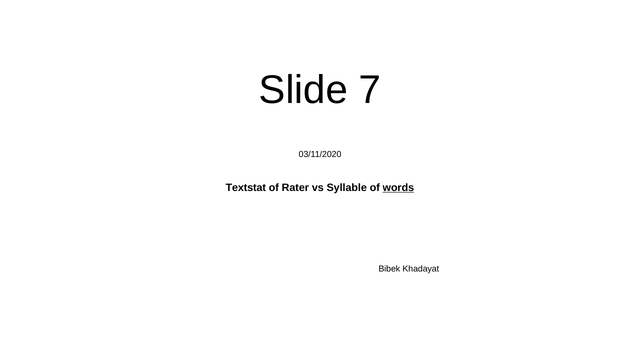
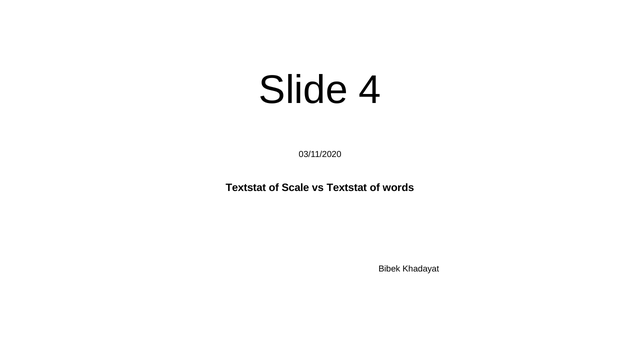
7: 7 -> 4 (370, 90)
Rater: Rater -> Scale (295, 188)
vs Syllable: Syllable -> Textstat (347, 188)
words underline: present -> none (398, 188)
